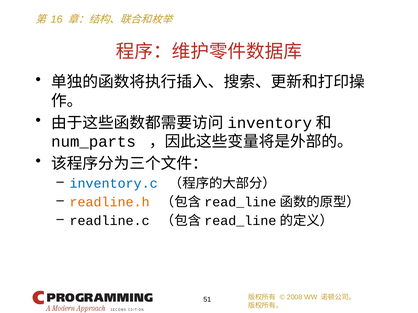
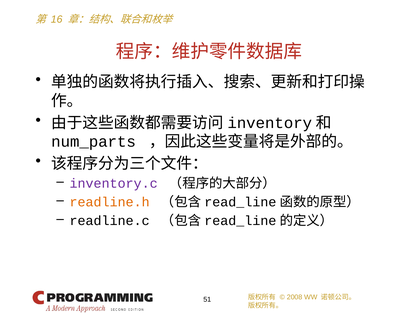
inventory.c colour: blue -> purple (114, 184)
